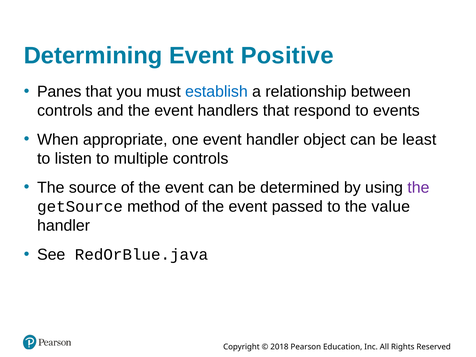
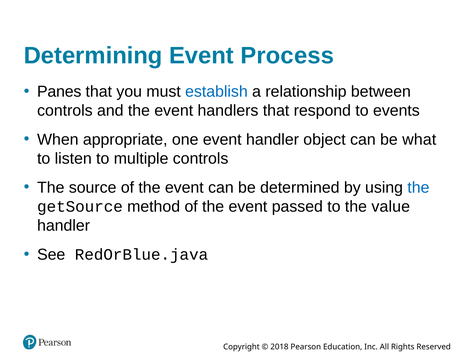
Positive: Positive -> Process (287, 56)
least: least -> what (419, 140)
the colour: purple -> blue (418, 188)
